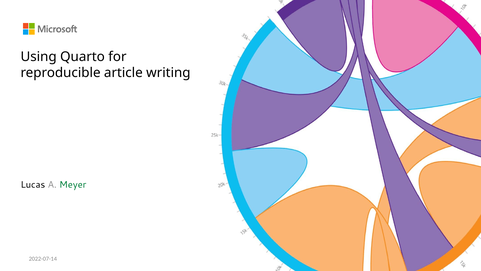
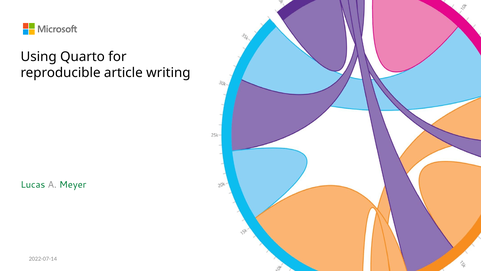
Lucas colour: black -> green (33, 184)
